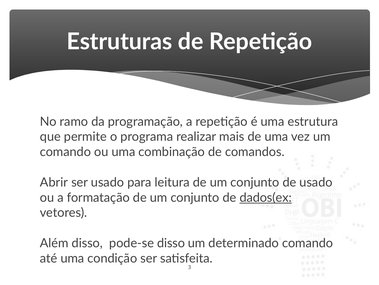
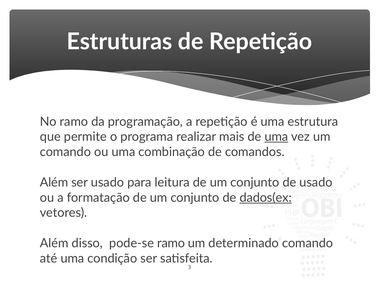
uma underline: none -> present (276, 136)
Abrir: Abrir -> Além (54, 182)
pode-se disso: disso -> ramo (171, 243)
